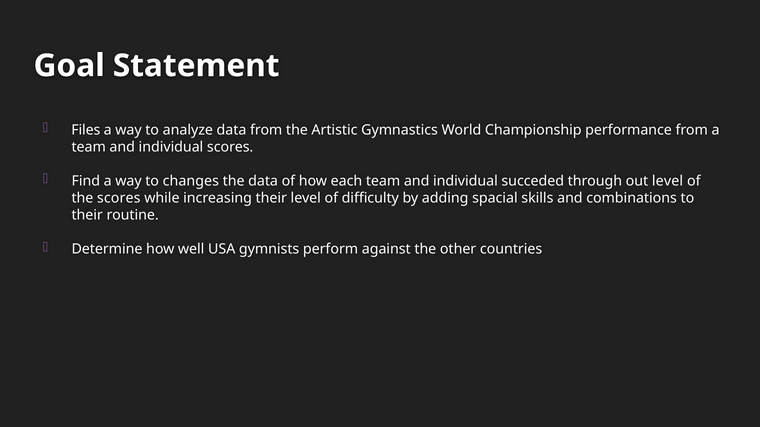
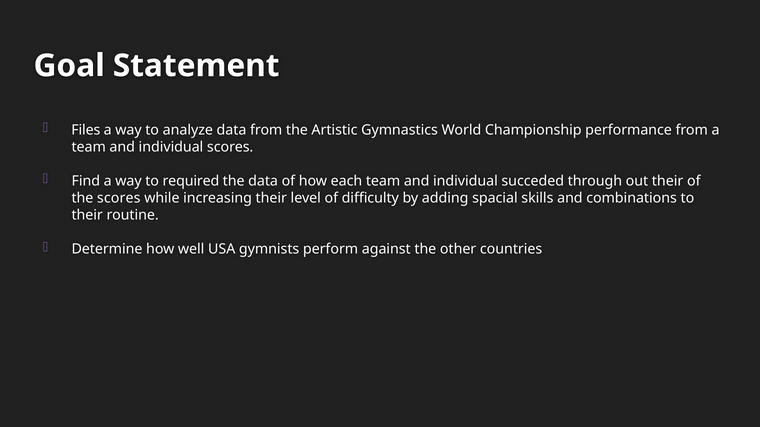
changes: changes -> required (191, 181)
out level: level -> their (668, 181)
